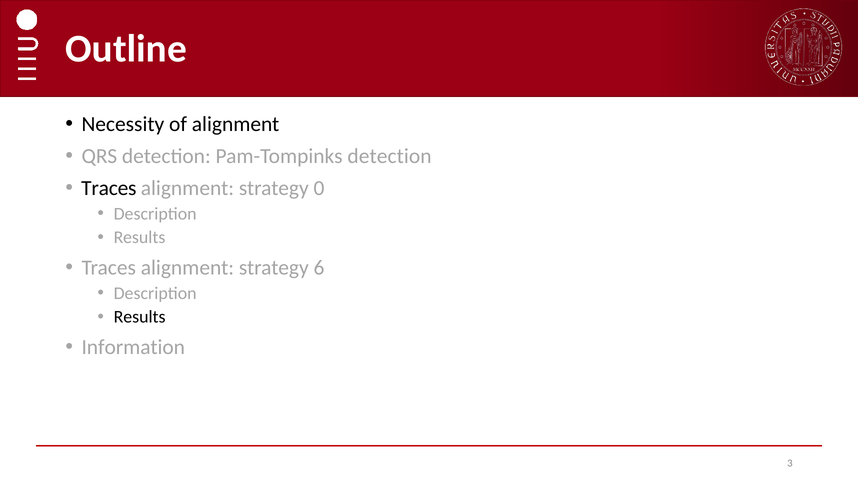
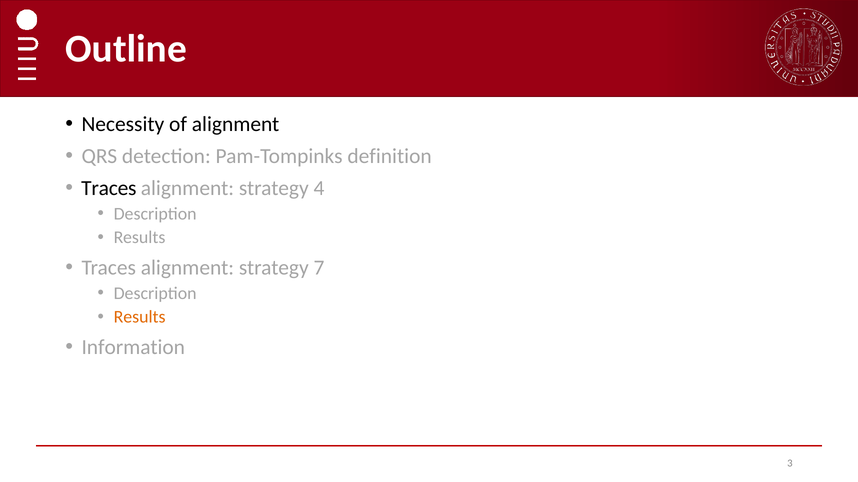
Pam-Tompinks detection: detection -> definition (390, 156)
0: 0 -> 4 (319, 188)
6: 6 -> 7 (319, 268)
Results colour: black -> orange (140, 317)
